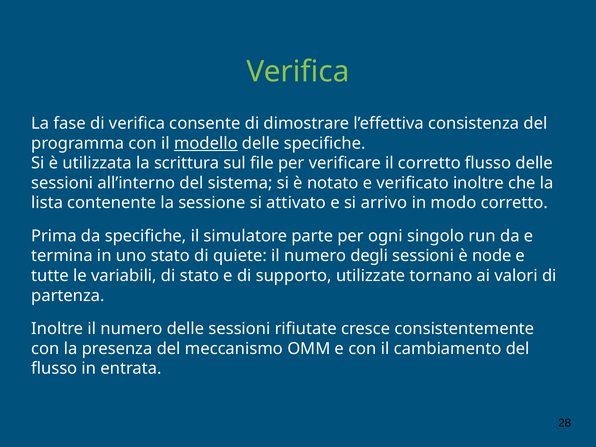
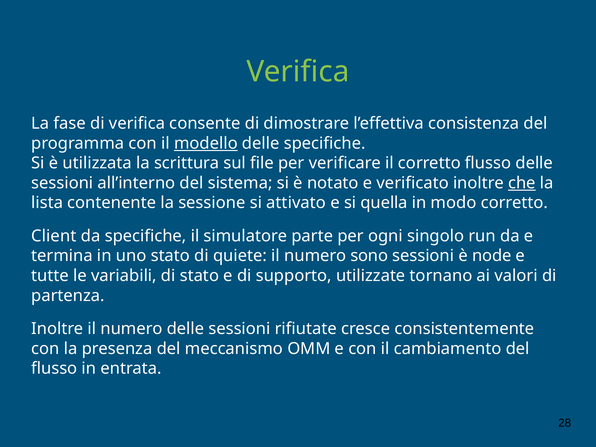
che underline: none -> present (522, 183)
arrivo: arrivo -> quella (384, 203)
Prima: Prima -> Client (54, 236)
degli: degli -> sono (369, 256)
